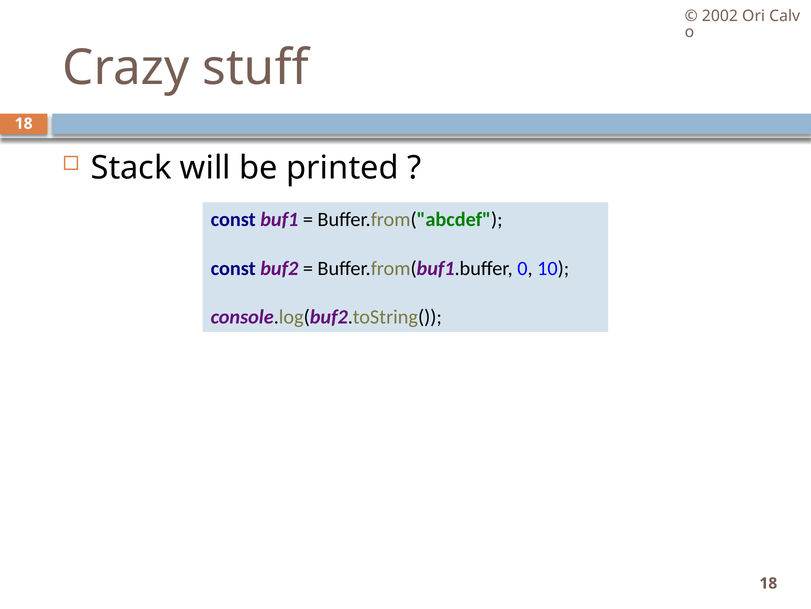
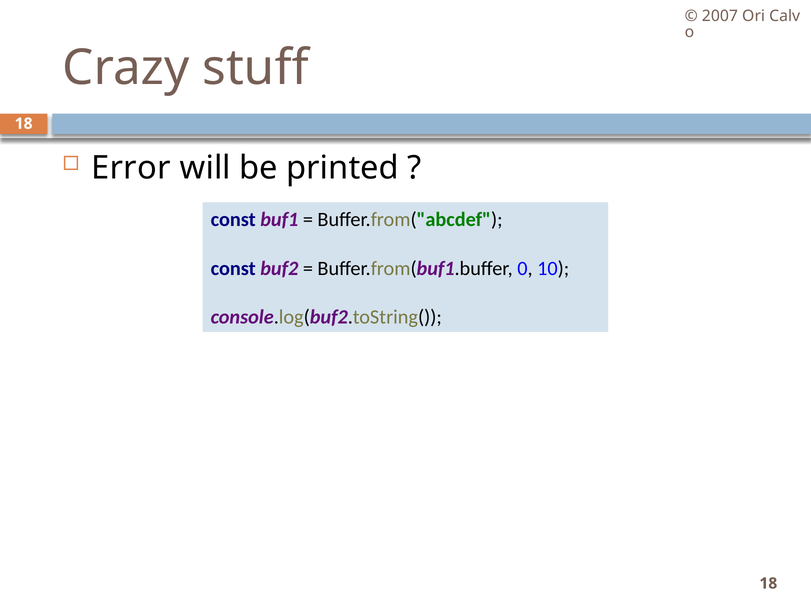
2002: 2002 -> 2007 (720, 16)
Stack: Stack -> Error (131, 168)
